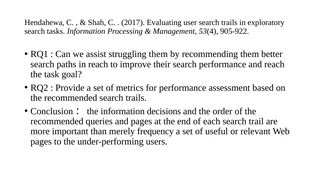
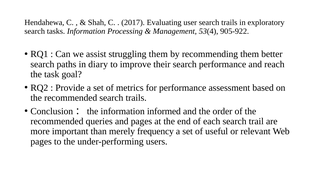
in reach: reach -> diary (98, 64)
decisions: decisions -> informed (164, 112)
